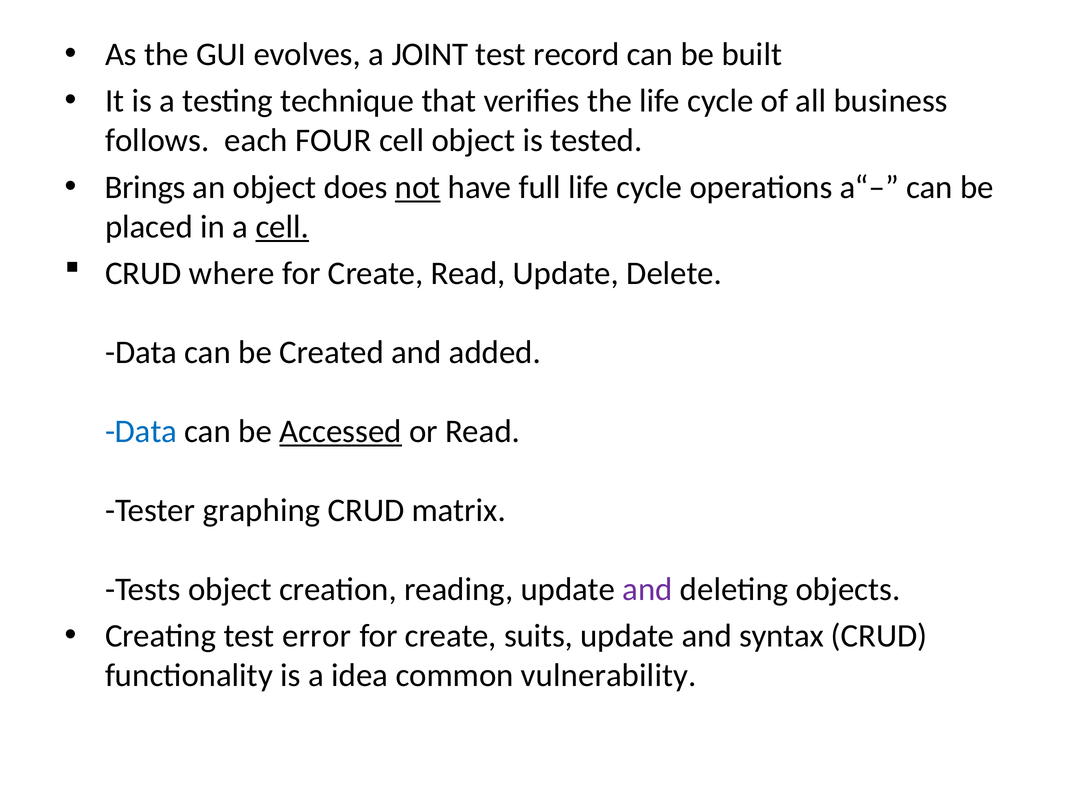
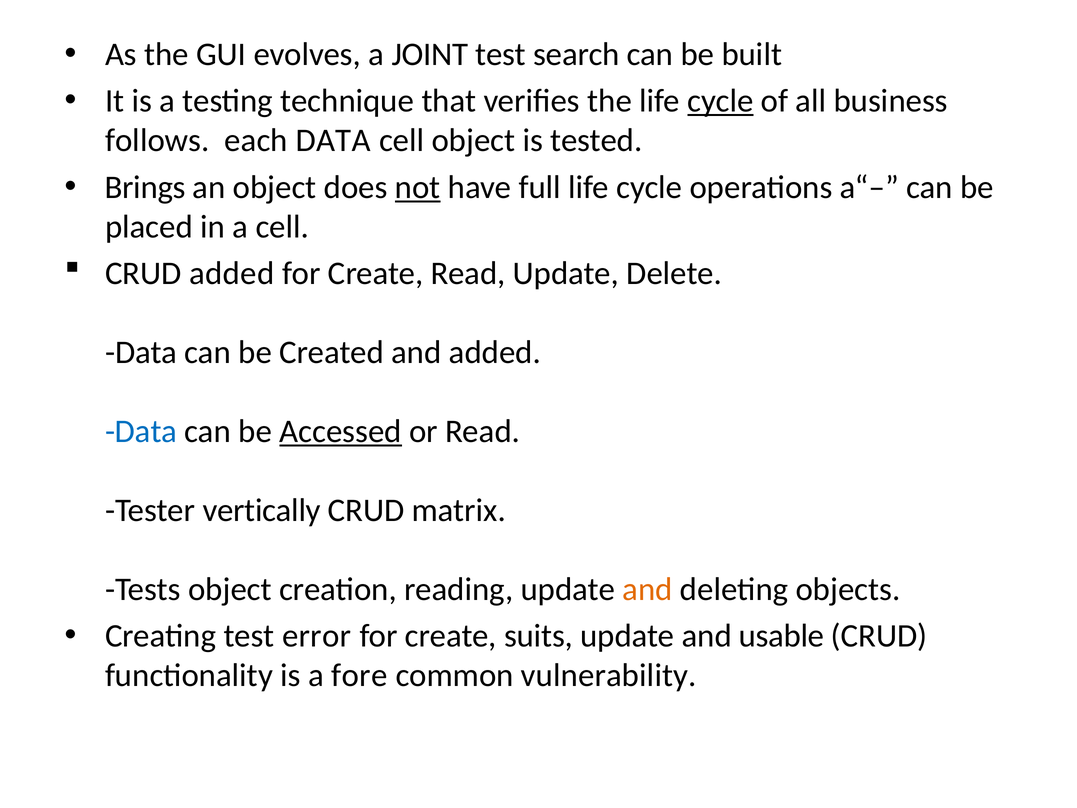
record: record -> search (576, 54)
cycle underline: none -> present (720, 101)
each FOUR: FOUR -> DATA (333, 140)
cell underline: present -> none (282, 227)
CRUD where: where -> added (232, 273)
graphing: graphing -> vertically (262, 510)
and colour: purple -> orange (647, 589)
syntax: syntax -> usable (782, 636)
idea: idea -> fore (360, 675)
